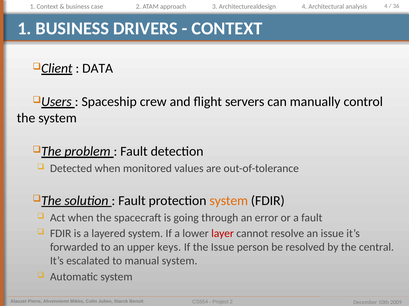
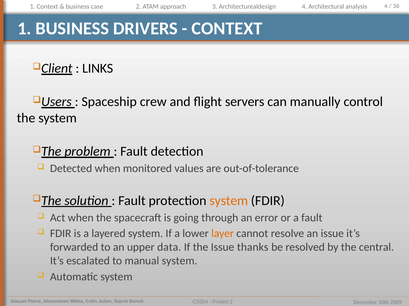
DATA: DATA -> LINKS (98, 69)
layer colour: red -> orange (223, 234)
keys: keys -> data (169, 248)
person: person -> thanks (253, 248)
